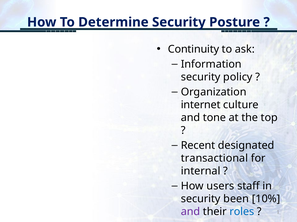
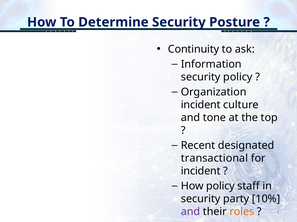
internet: internet -> incident (201, 105)
internal: internal -> incident (201, 172)
How users: users -> policy (220, 187)
been: been -> party (236, 199)
roles colour: blue -> orange (242, 212)
